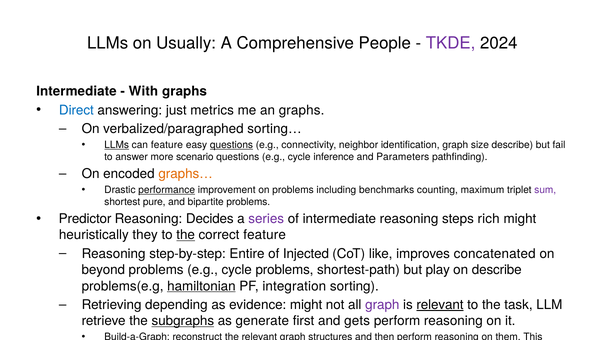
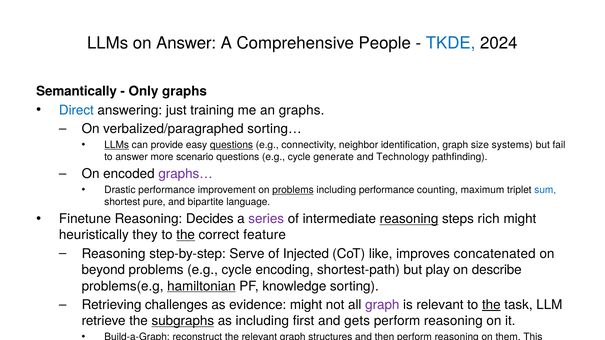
on Usually: Usually -> Answer (186, 43)
TKDE colour: purple -> blue (451, 43)
Intermediate: Intermediate -> Semantically (77, 91)
With: With -> Only (144, 91)
metrics: metrics -> training (212, 110)
can feature: feature -> provide (167, 145)
size describe: describe -> systems (512, 145)
inference: inference -> generate (334, 157)
Parameters: Parameters -> Technology (403, 157)
graphs… colour: orange -> purple (186, 174)
performance underline: present -> none (167, 190)
problems underline: none -> present (293, 190)
including benchmarks: benchmarks -> performance (387, 190)
sum colour: purple -> blue (545, 190)
bipartite problems: problems -> language (248, 202)
Predictor: Predictor -> Finetune (85, 219)
reasoning underline: none -> present (409, 219)
Entire: Entire -> Serve (247, 254)
cycle problems: problems -> encoding (284, 270)
integration: integration -> knowledge (294, 286)
depending: depending -> challenges (176, 305)
relevant underline: present -> none (440, 305)
the underline: none -> present (491, 305)
as generate: generate -> including (262, 321)
